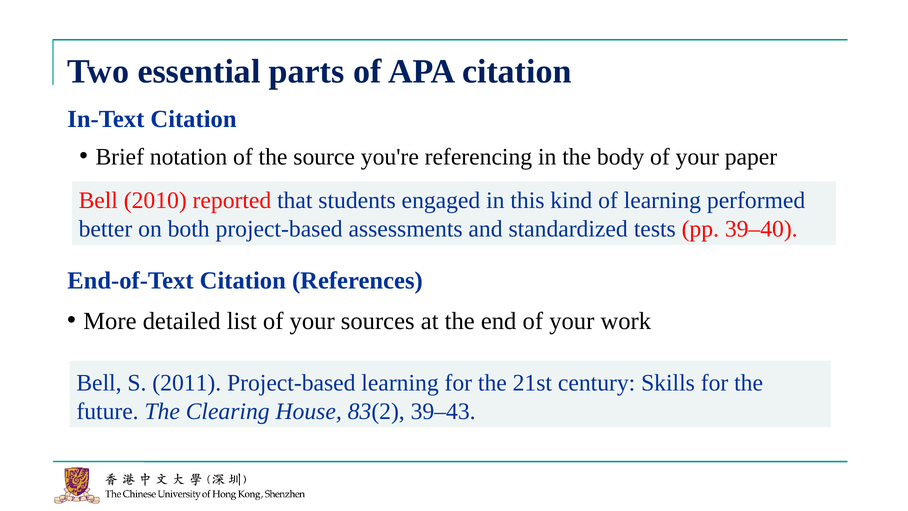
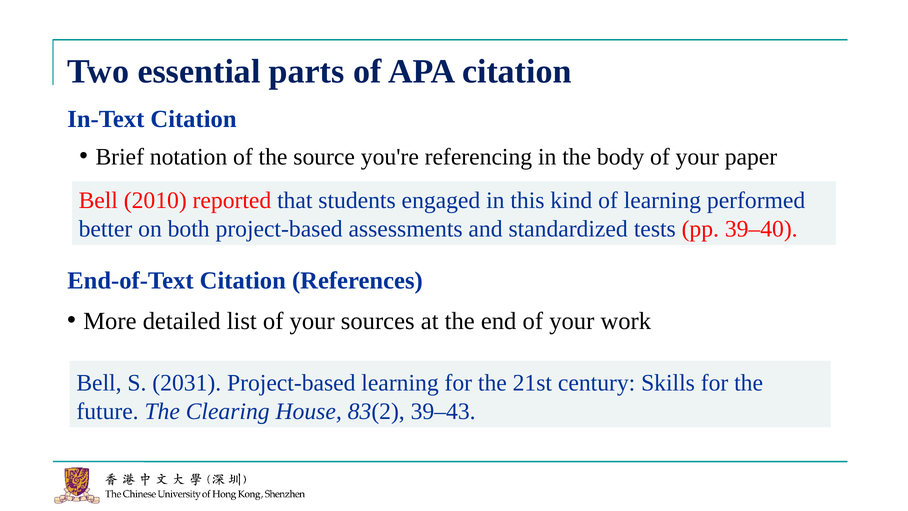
2011: 2011 -> 2031 (187, 383)
